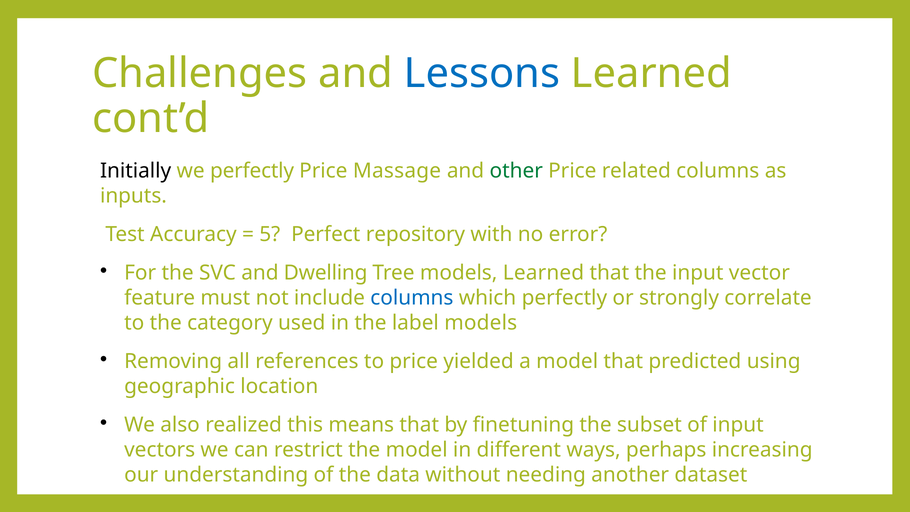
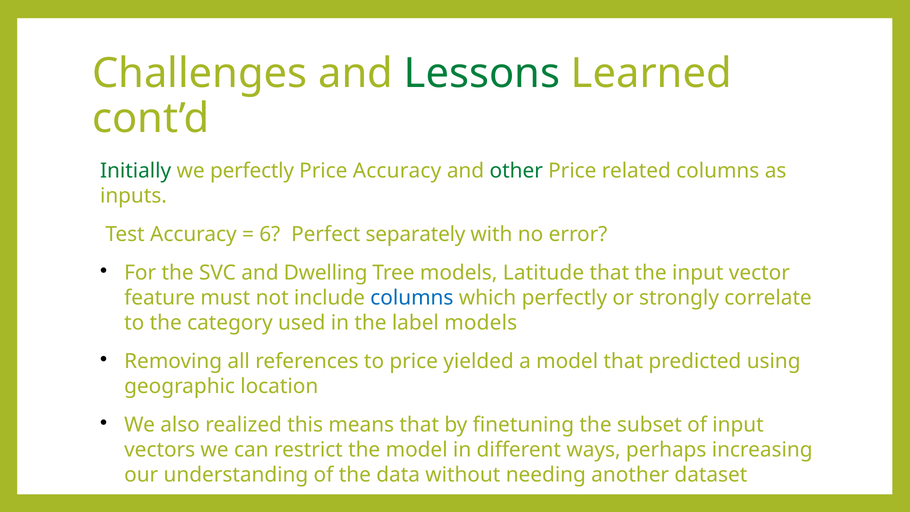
Lessons colour: blue -> green (482, 73)
Initially colour: black -> green (136, 171)
Price Massage: Massage -> Accuracy (397, 171)
5: 5 -> 6 (270, 234)
repository: repository -> separately (416, 234)
models Learned: Learned -> Latitude (543, 273)
